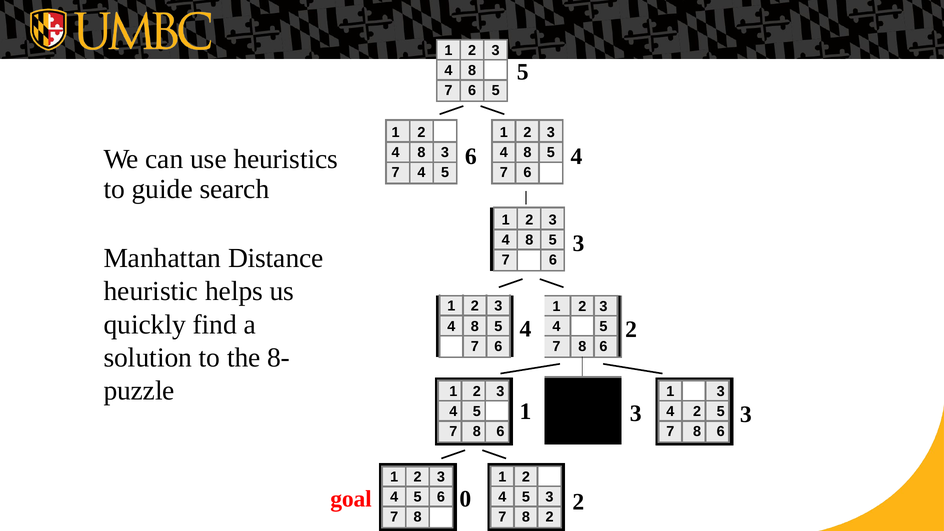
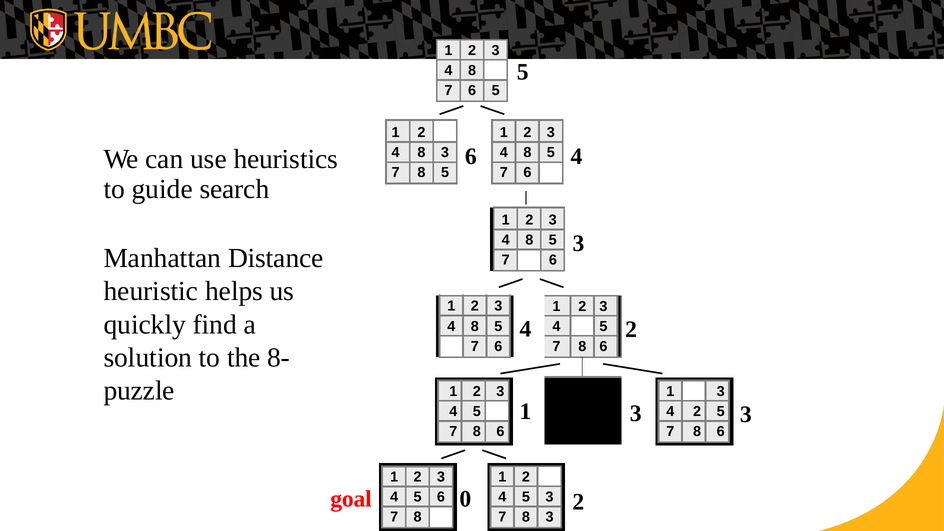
4: 4 -> 8 (421, 173)
7 8 2: 2 -> 3 (550, 517)
